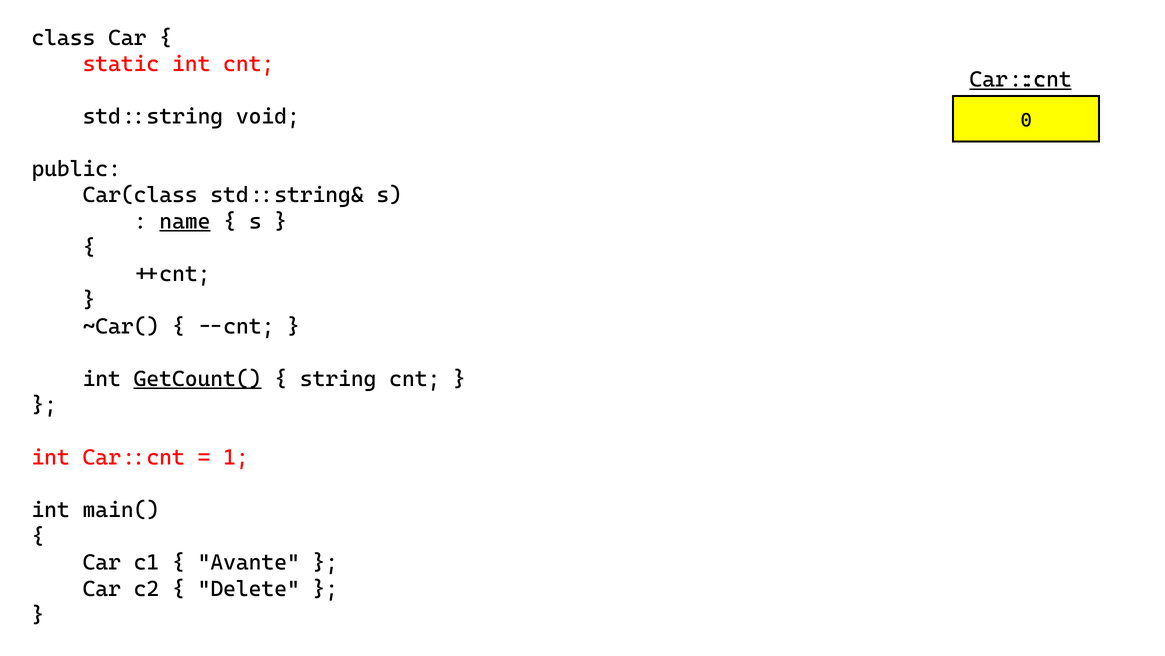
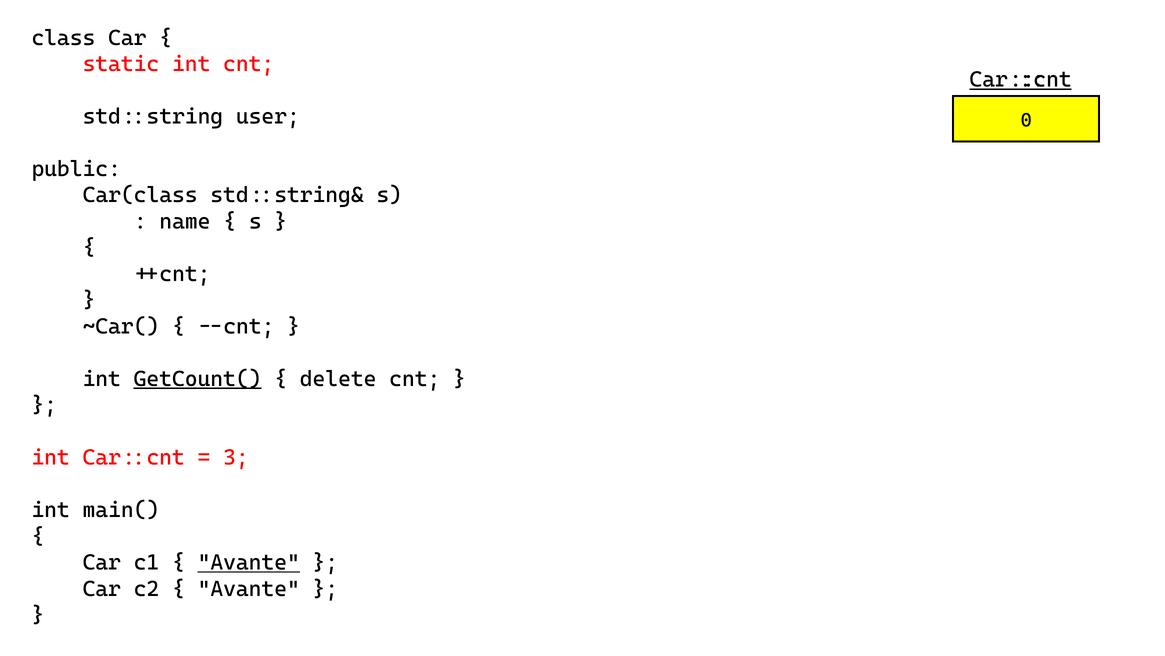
void: void -> user (268, 116)
name underline: present -> none (185, 221)
string: string -> delete (338, 379)
1: 1 -> 3 (236, 457)
Avante underline: none -> present (249, 562)
Delete: Delete -> Avante (249, 588)
